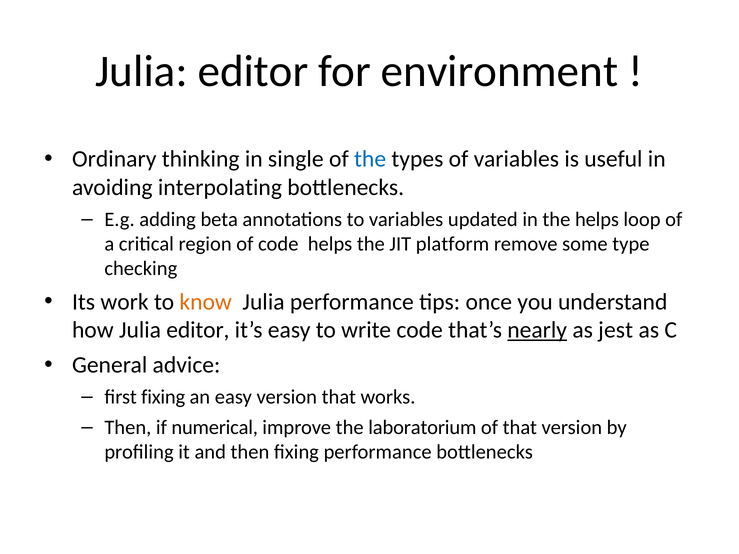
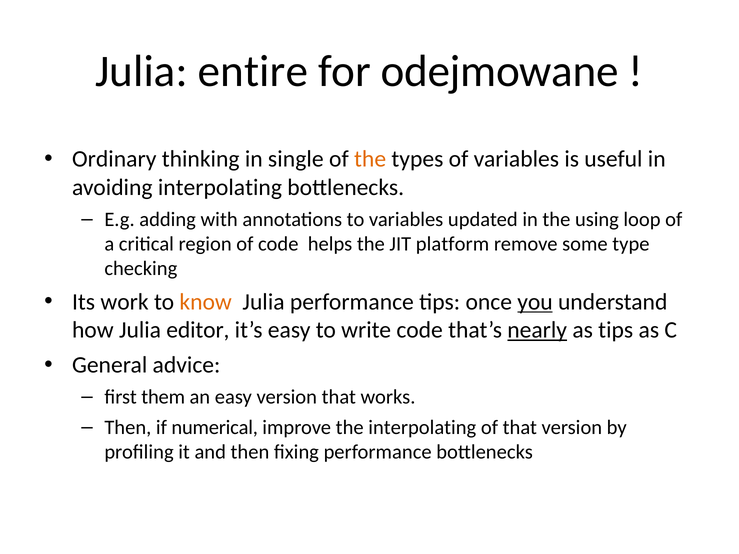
editor: editor -> entire (253, 72)
environment: environment -> odejmowane (500, 72)
the colour: blue -> orange (370, 159)
beta: beta -> with (219, 219)
the helps: helps -> using (597, 219)
you underline: none -> present (535, 302)
as jest: jest -> tips (616, 330)
first fixing: fixing -> them (163, 397)
the laboratorium: laboratorium -> interpolating (422, 428)
